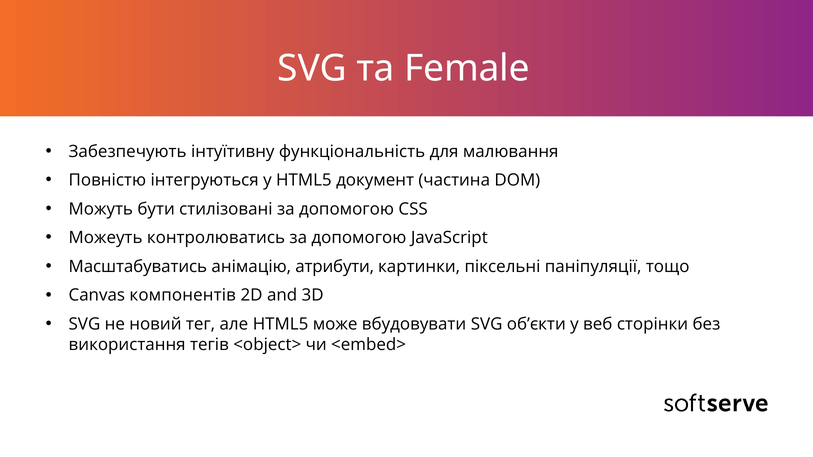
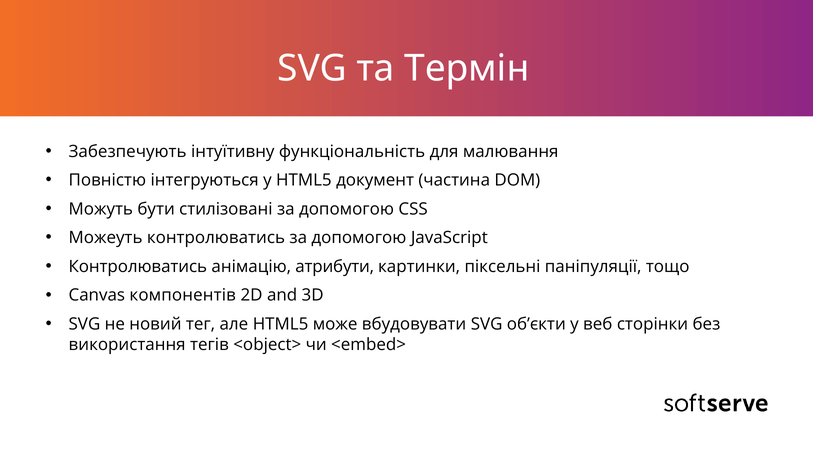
Female: Female -> Термін (467, 69)
Масштабуватись: Масштабуватись -> Контролюватись (138, 267)
